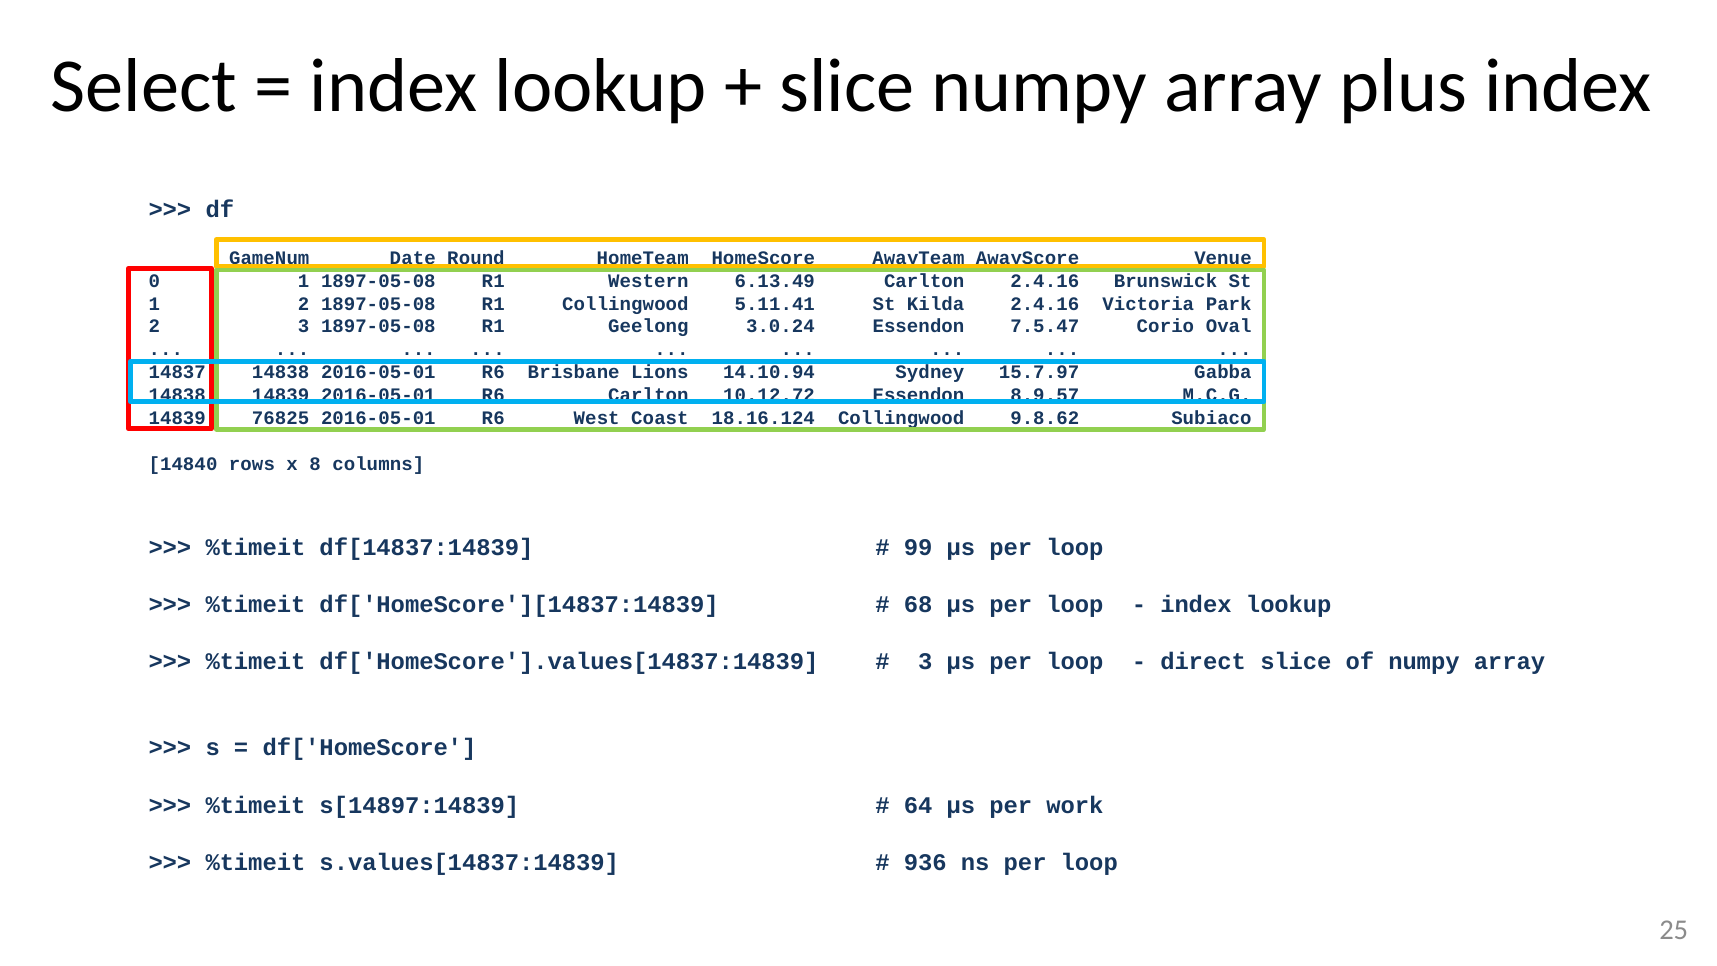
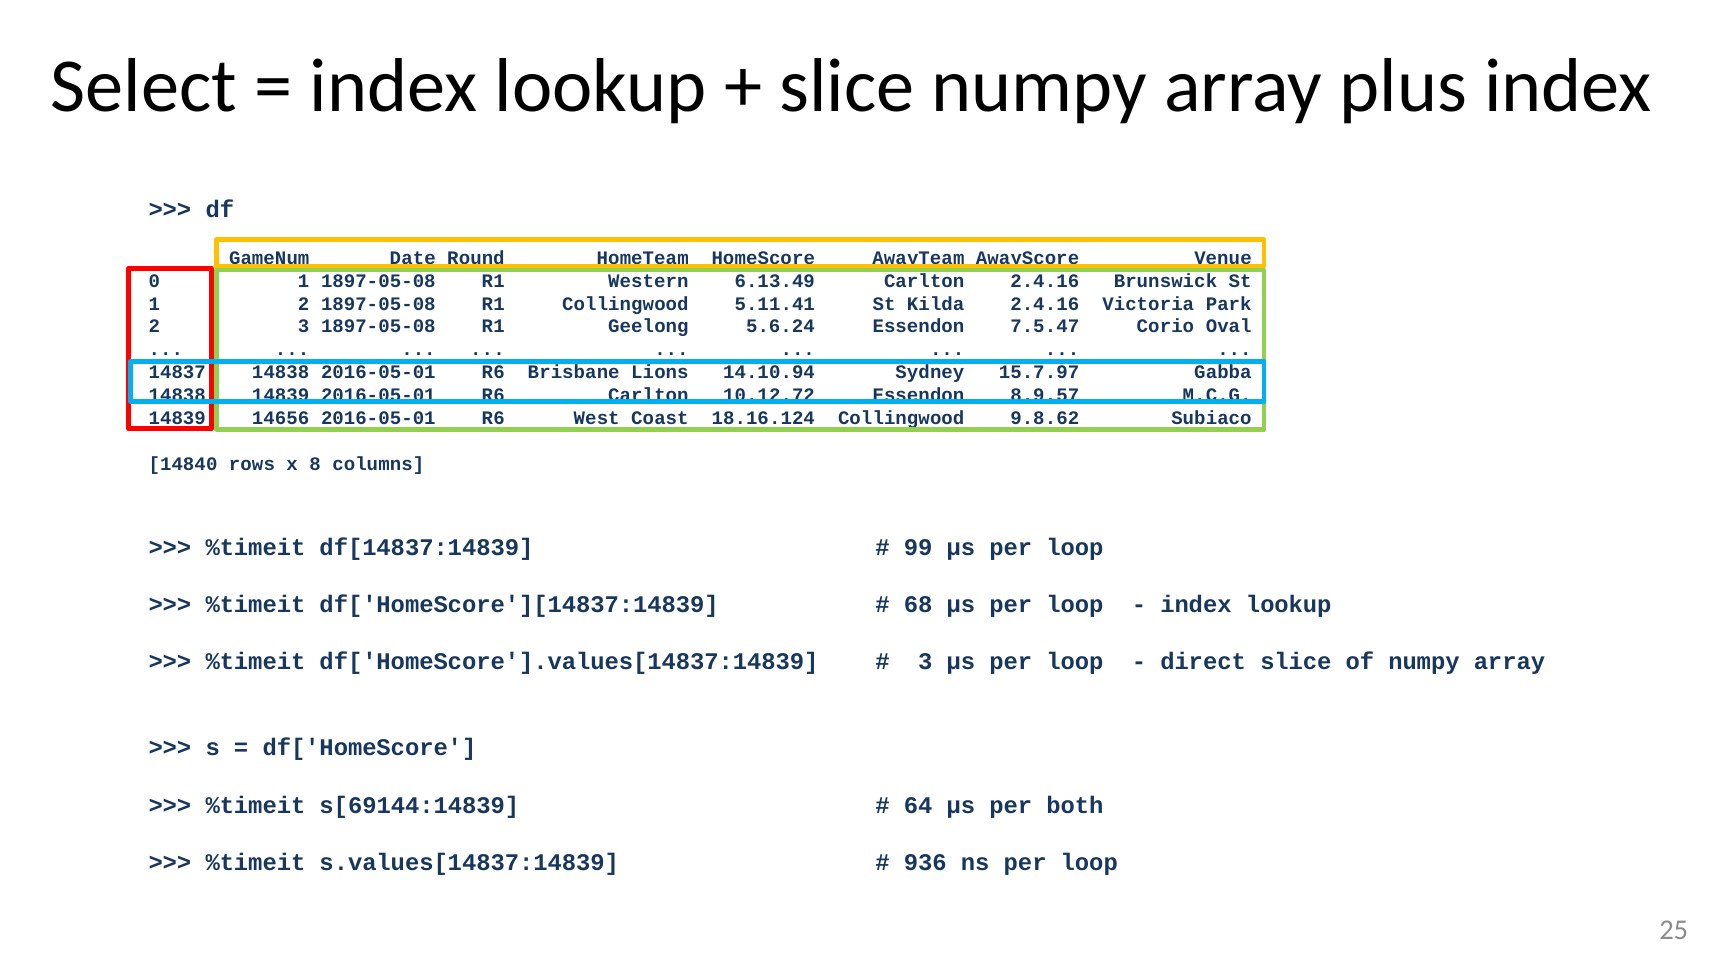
3.0.24: 3.0.24 -> 5.6.24 (780, 327)
76825: 76825 -> 14656 (281, 418)
s[14897:14839: s[14897:14839 -> s[69144:14839 (419, 805)
work: work -> both (1075, 805)
